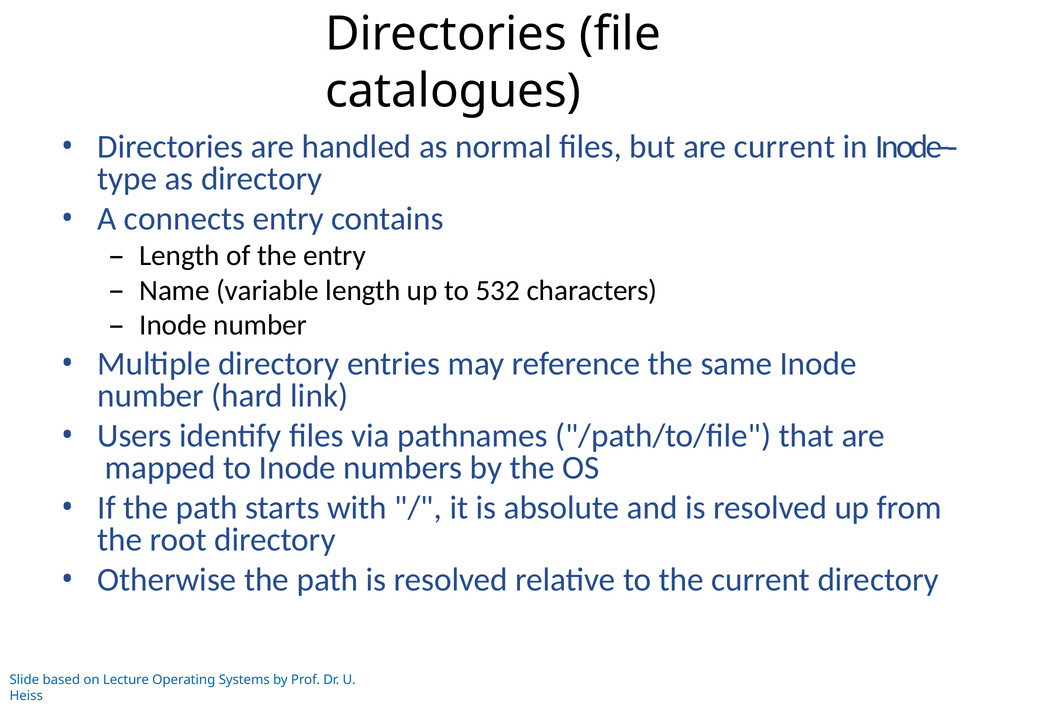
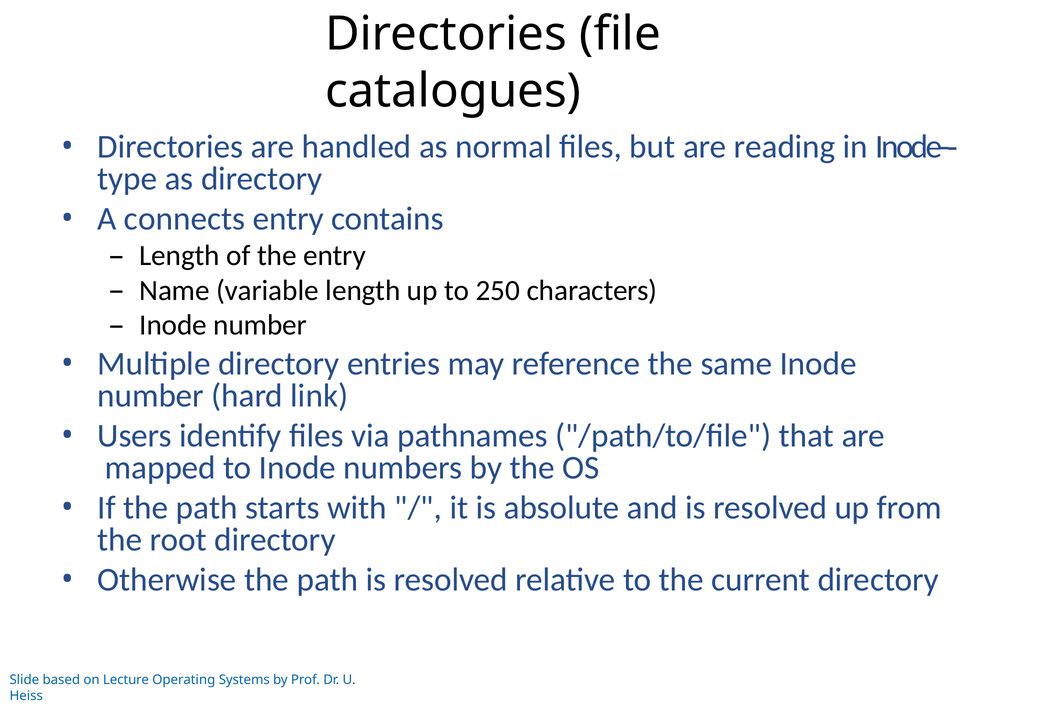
are current: current -> reading (785, 147)
532: 532 -> 250 (498, 290)
